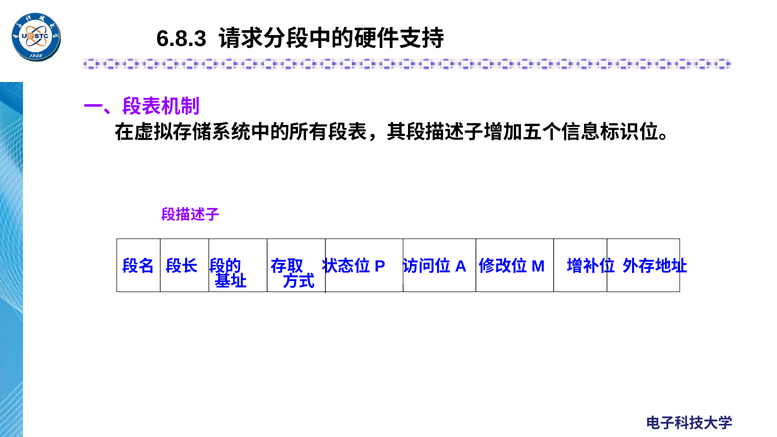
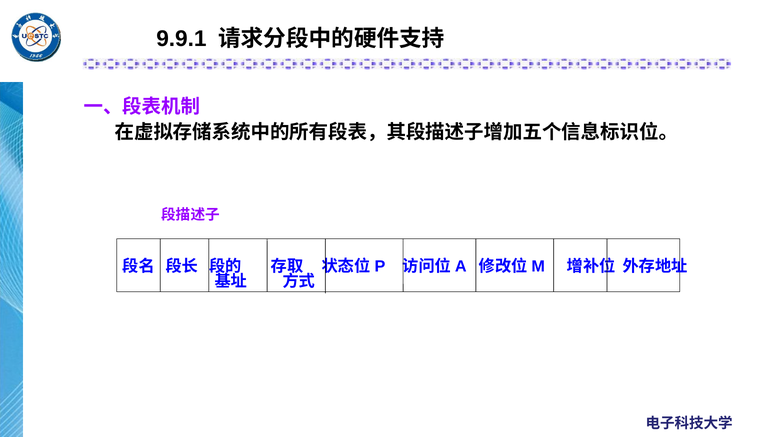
6.8.3: 6.8.3 -> 9.9.1 (181, 39)
